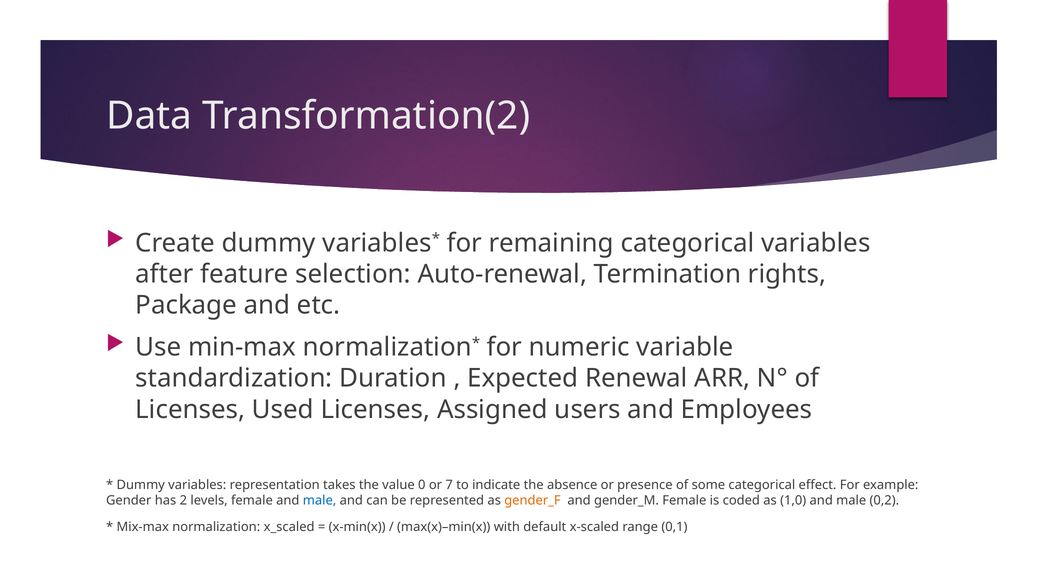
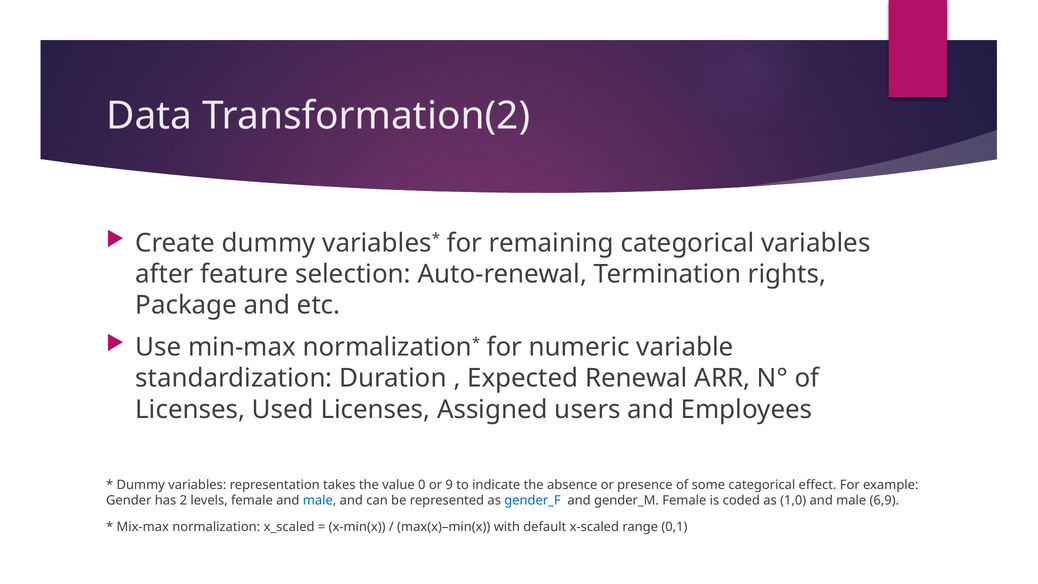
7: 7 -> 9 (449, 485)
gender_F colour: orange -> blue (532, 500)
0,2: 0,2 -> 6,9 (884, 500)
